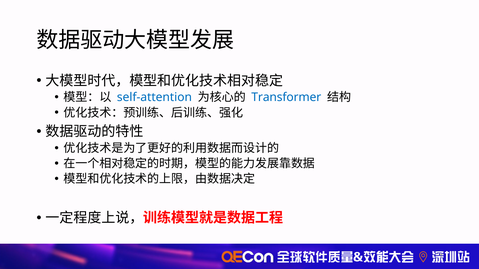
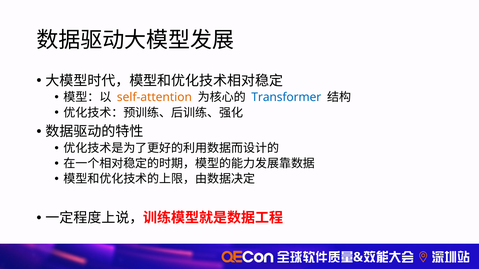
self-attention colour: blue -> orange (154, 97)
